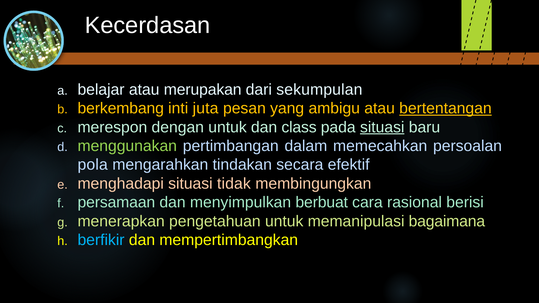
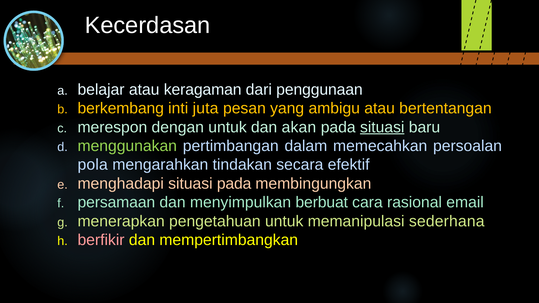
merupakan: merupakan -> keragaman (203, 90)
sekumpulan: sekumpulan -> penggunaan (319, 90)
bertentangan underline: present -> none (445, 108)
class: class -> akan (299, 127)
situasi tidak: tidak -> pada (234, 184)
berisi: berisi -> email (465, 203)
bagaimana: bagaimana -> sederhana (447, 221)
berfikir colour: light blue -> pink (101, 240)
